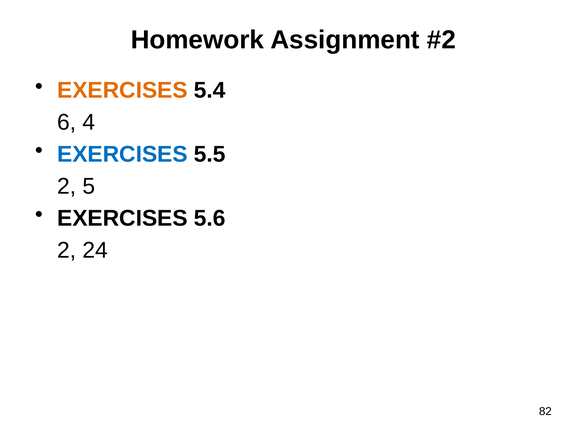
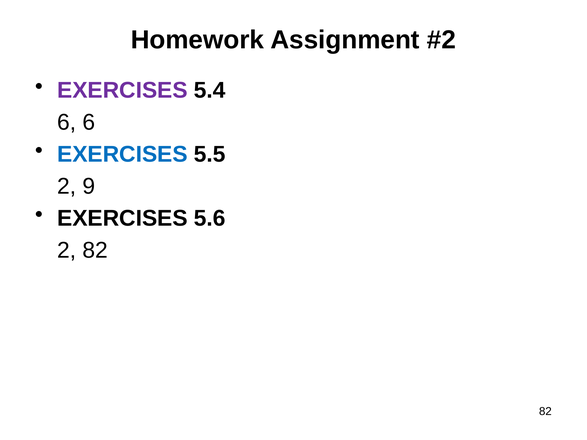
EXERCISES colour: orange -> purple (122, 90)
6 4: 4 -> 6 (89, 122)
5: 5 -> 9 (89, 186)
2 24: 24 -> 82 (95, 250)
